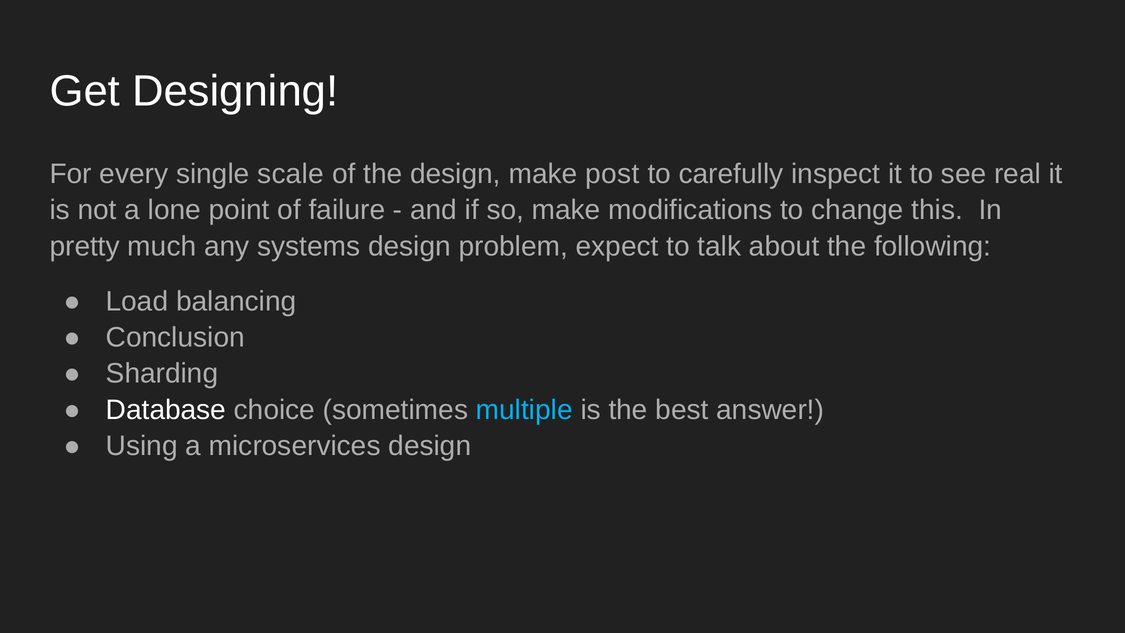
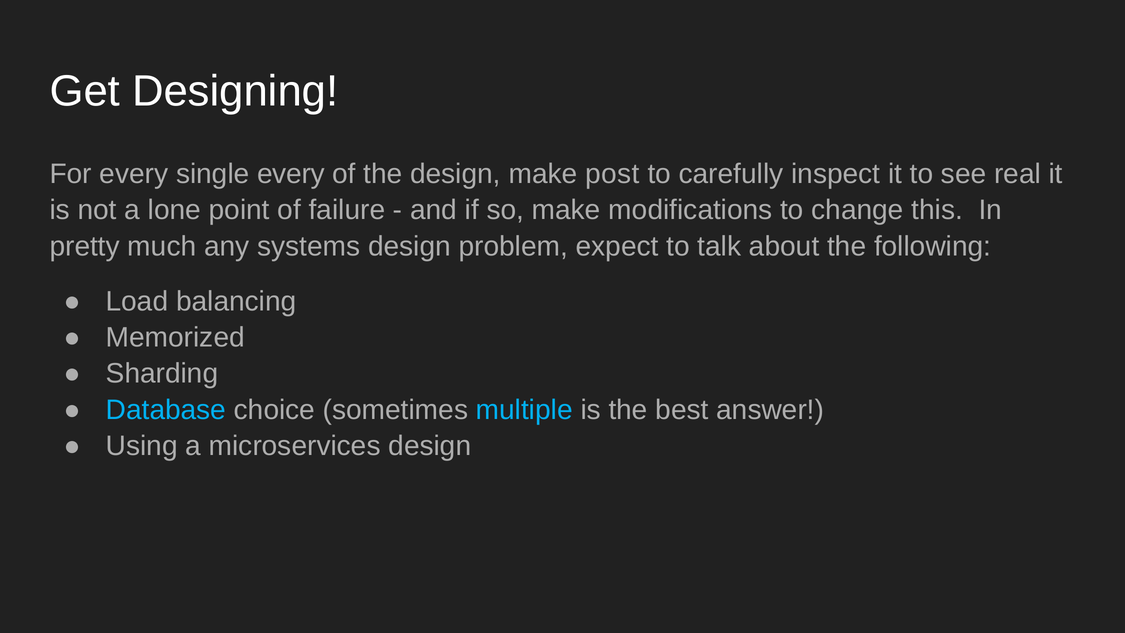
single scale: scale -> every (291, 174)
Conclusion: Conclusion -> Memorized (175, 337)
Database colour: white -> light blue (166, 410)
